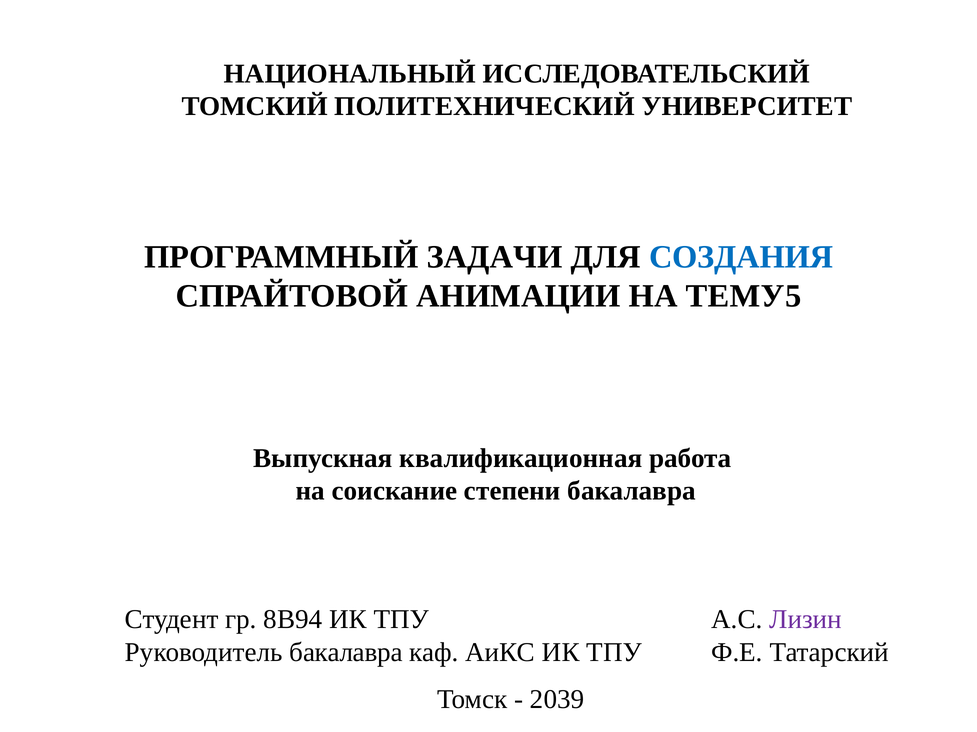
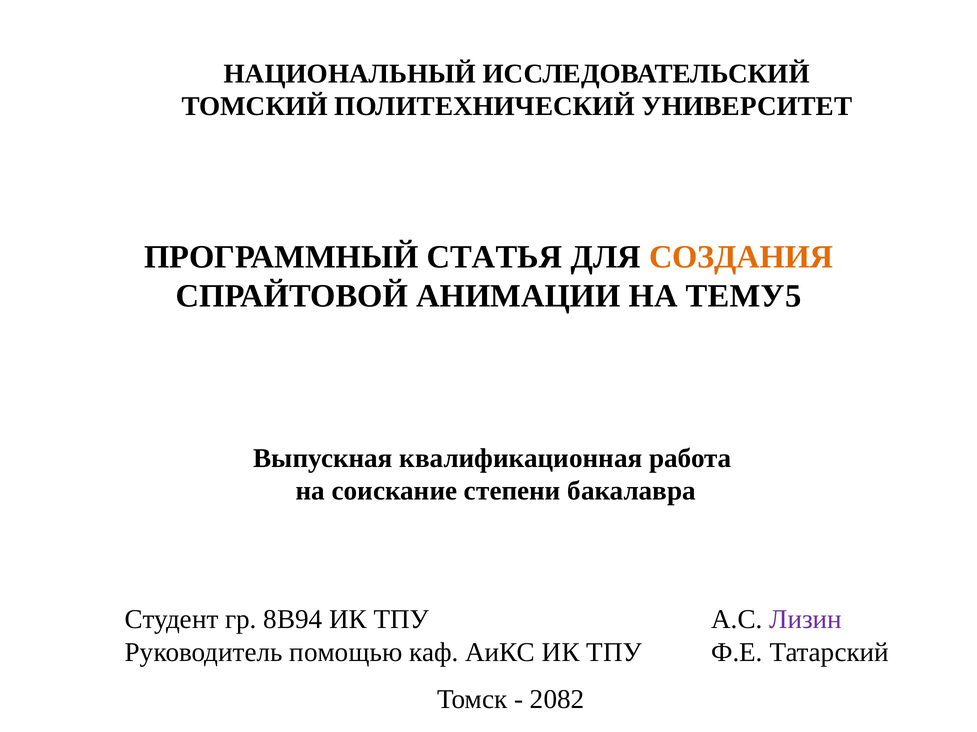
ЗАДАЧИ: ЗАДАЧИ -> СТАТЬЯ (495, 257)
СОЗДАНИЯ colour: blue -> orange (741, 257)
Руководитель бакалавра: бакалавра -> помощью (346, 653)
2039: 2039 -> 2082 (557, 700)
